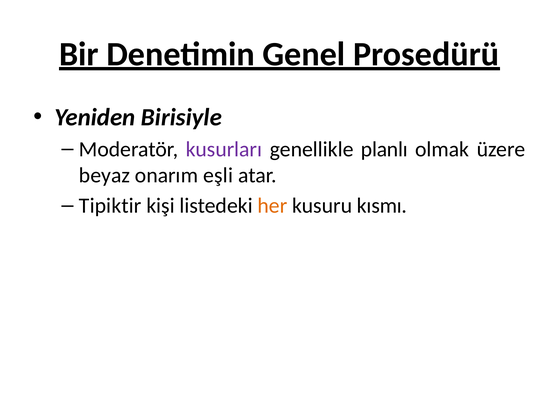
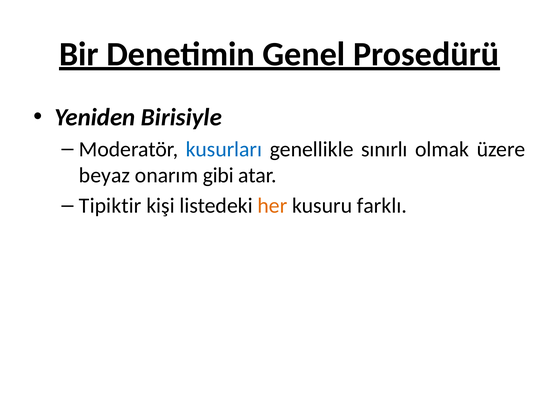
kusurları colour: purple -> blue (224, 149)
planlı: planlı -> sınırlı (384, 149)
eşli: eşli -> gibi (218, 175)
kısmı: kısmı -> farklı (382, 206)
